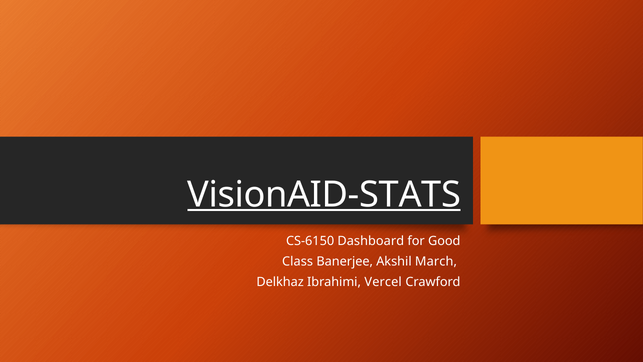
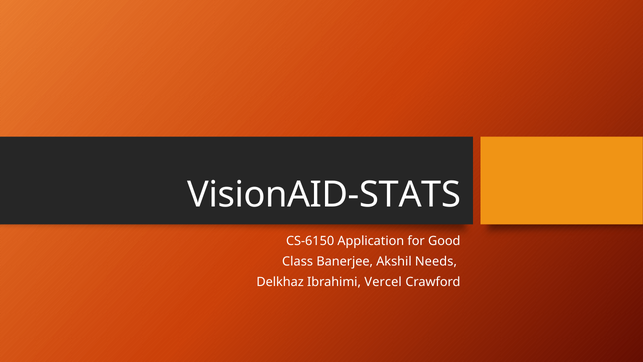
VisionAID-STATS underline: present -> none (324, 194)
Dashboard: Dashboard -> Application (371, 241)
March: March -> Needs (436, 261)
